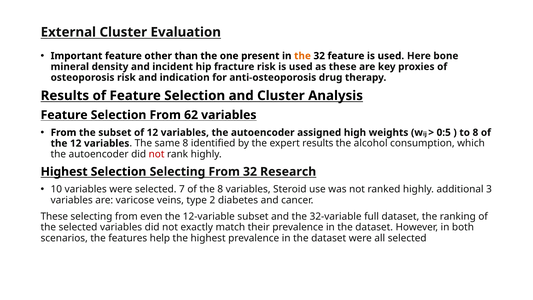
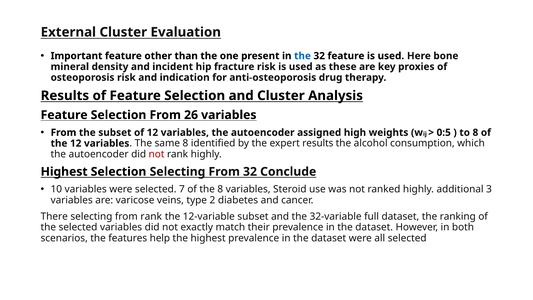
the colour: orange -> blue (303, 56)
62: 62 -> 26 (191, 115)
Research: Research -> Conclude (288, 172)
These: These -> There (54, 216)
from even: even -> rank (151, 216)
